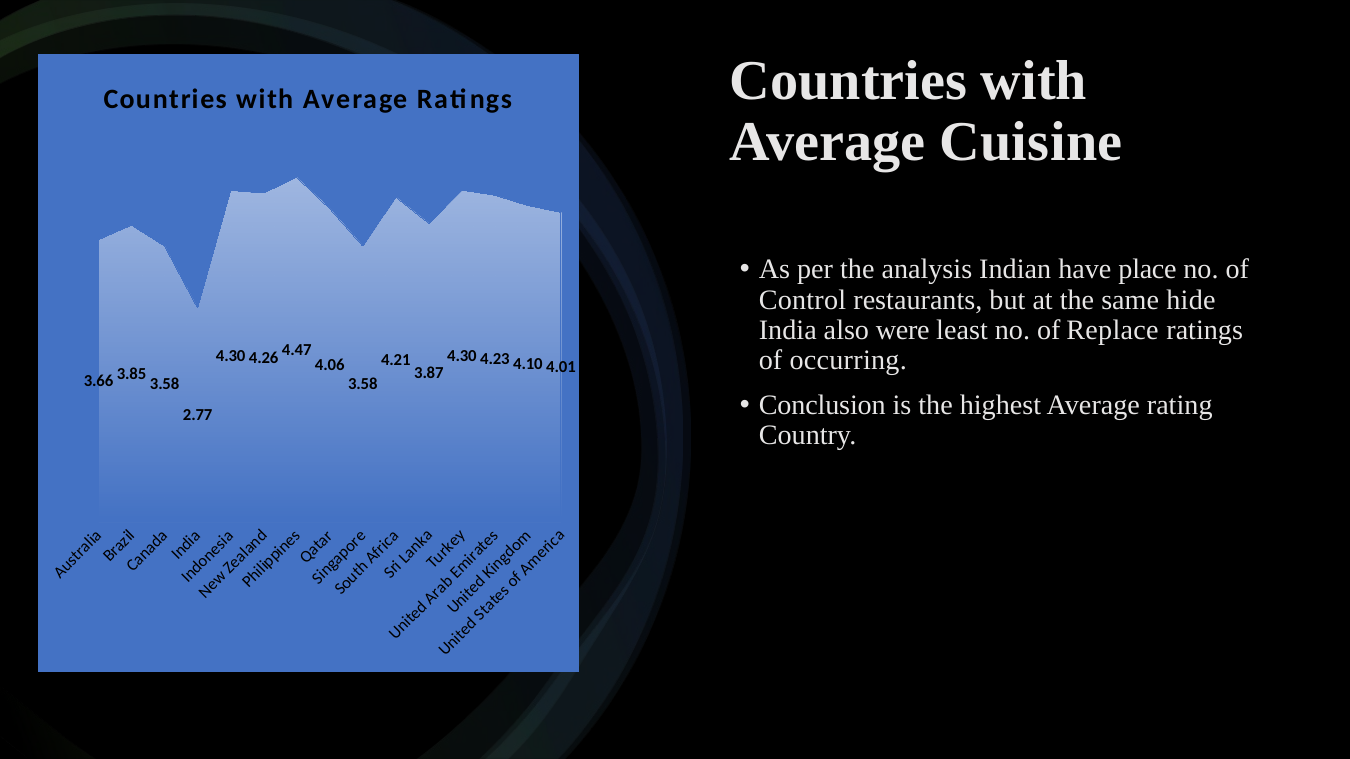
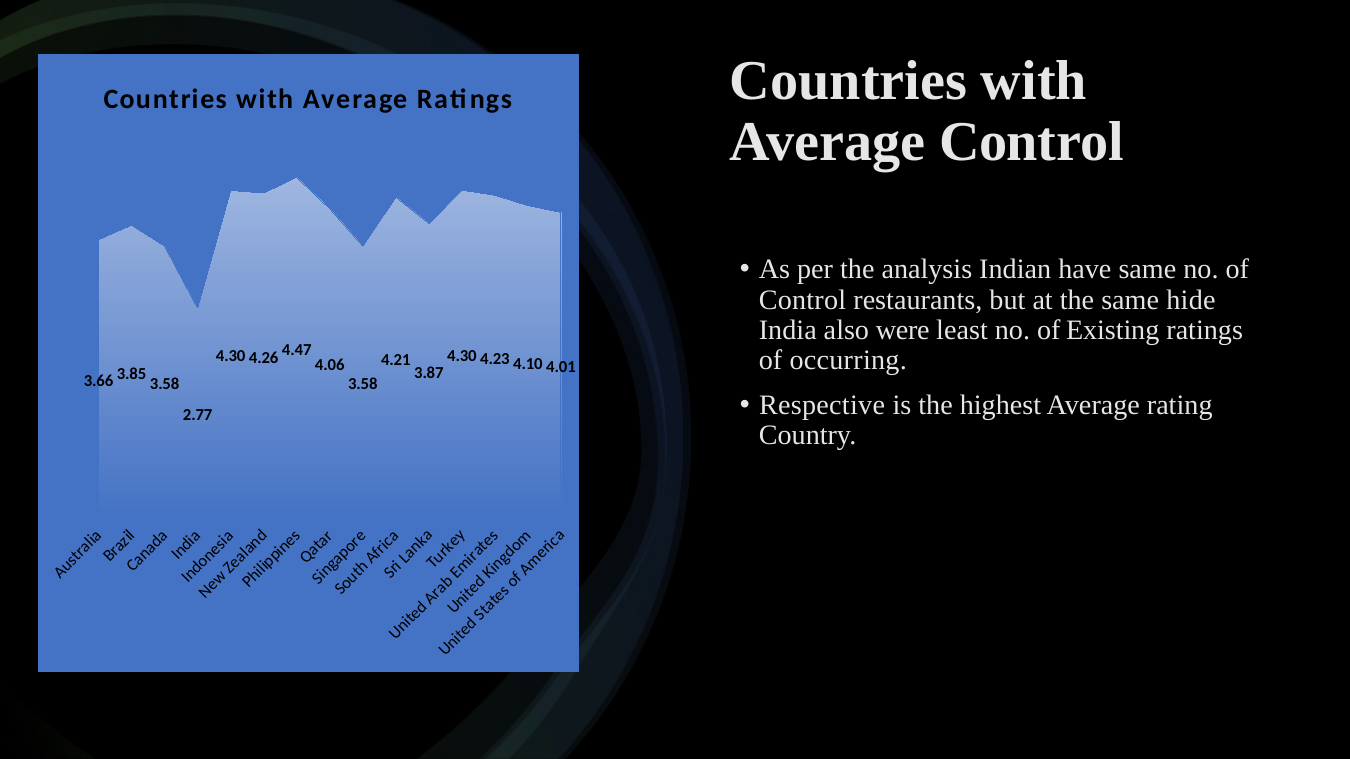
Average Cuisine: Cuisine -> Control (1031, 142)
have place: place -> same (1147, 270)
Replace: Replace -> Existing (1113, 330)
Conclusion: Conclusion -> Respective (822, 405)
